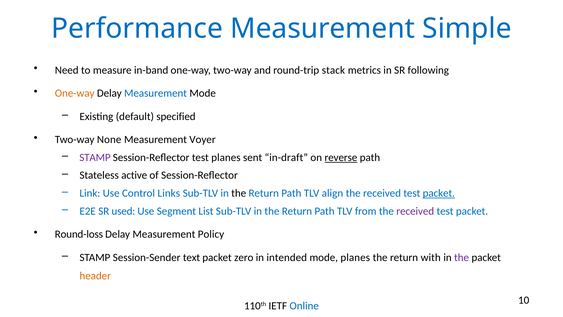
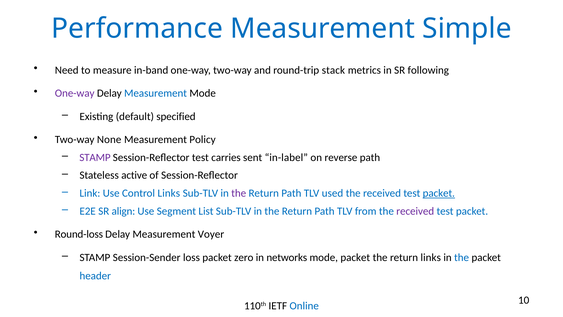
One-way colour: orange -> purple (75, 93)
Voyer: Voyer -> Policy (203, 139)
test planes: planes -> carries (226, 157)
in-draft: in-draft -> in-label (286, 157)
reverse underline: present -> none (341, 157)
the colour: black -> purple (239, 193)
align: align -> used (332, 193)
used: used -> align (123, 211)
Policy: Policy -> Voyer (211, 234)
text: text -> loss (191, 257)
intended: intended -> networks (287, 257)
mode planes: planes -> packet (355, 257)
return with: with -> links (431, 257)
the colour: purple -> blue (462, 257)
header colour: orange -> blue (95, 276)
